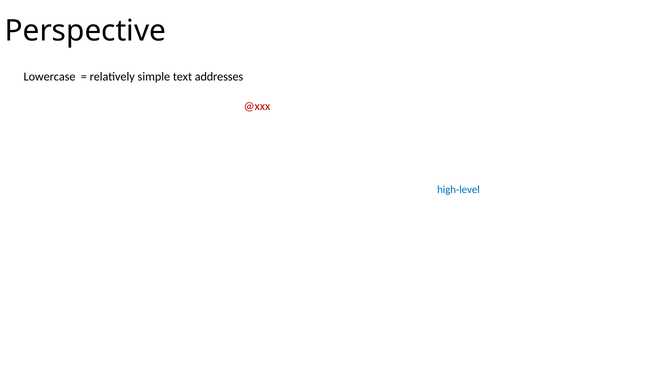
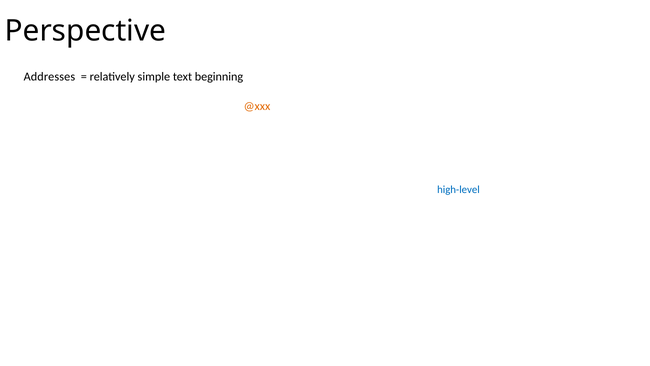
Lowercase: Lowercase -> Addresses (49, 77)
addresses: addresses -> beginning (219, 77)
@xxx colour: red -> orange (257, 106)
